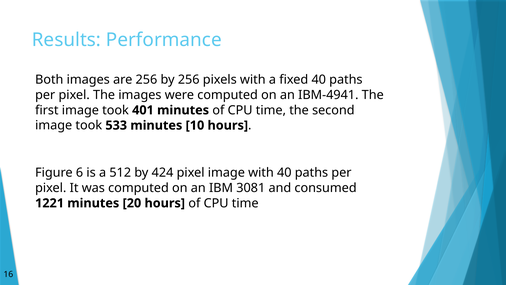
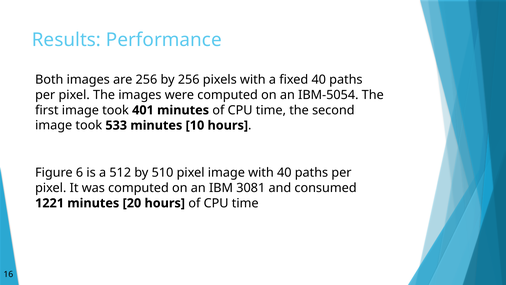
IBM-4941: IBM-4941 -> IBM-5054 (328, 95)
424: 424 -> 510 (163, 173)
